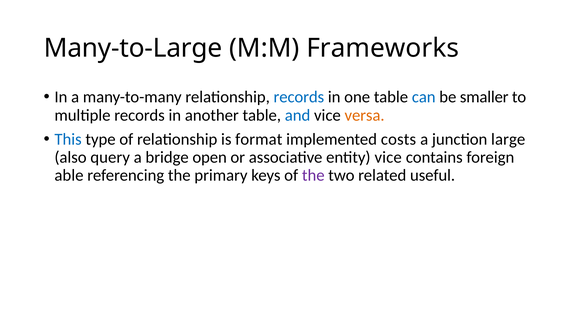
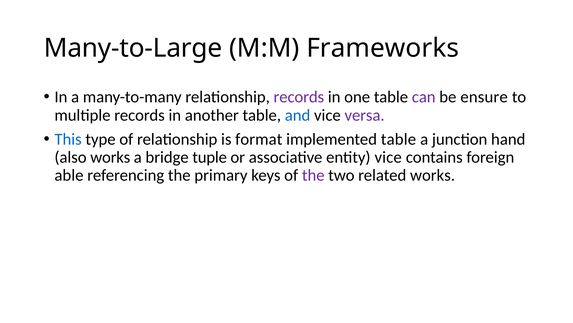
records colour: blue -> purple (299, 97)
can colour: blue -> purple (424, 97)
smaller: smaller -> ensure (484, 97)
versa colour: orange -> purple (365, 115)
implemented costs: costs -> table (398, 139)
large: large -> hand (508, 139)
also query: query -> works (110, 157)
open: open -> tuple (210, 157)
related useful: useful -> works (433, 175)
